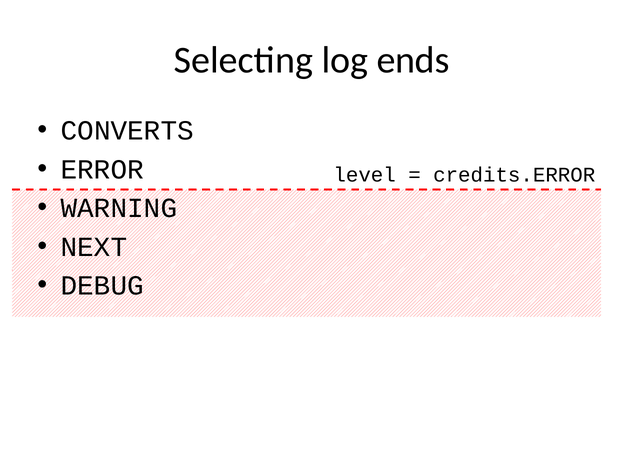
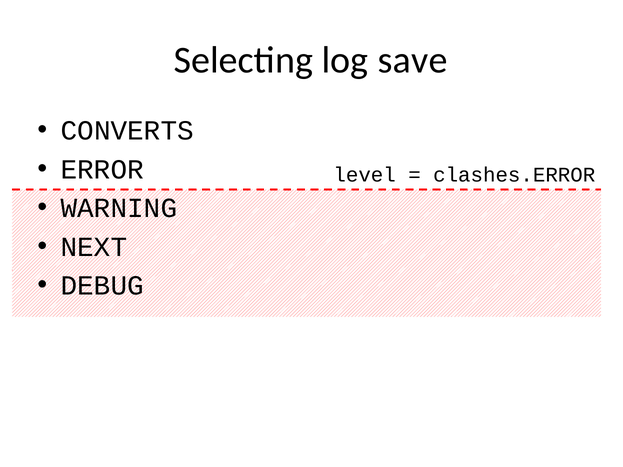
ends: ends -> save (413, 60)
credits.ERROR: credits.ERROR -> clashes.ERROR (514, 175)
